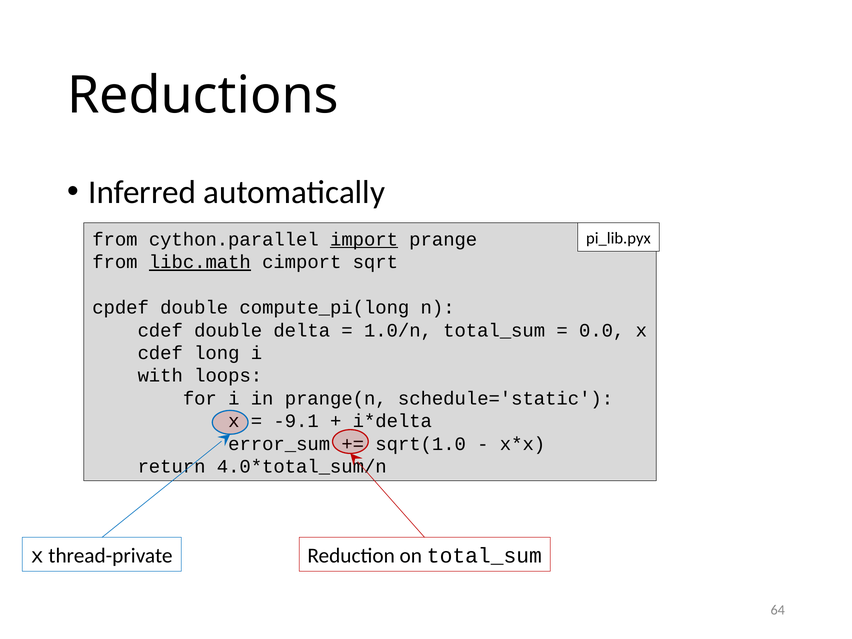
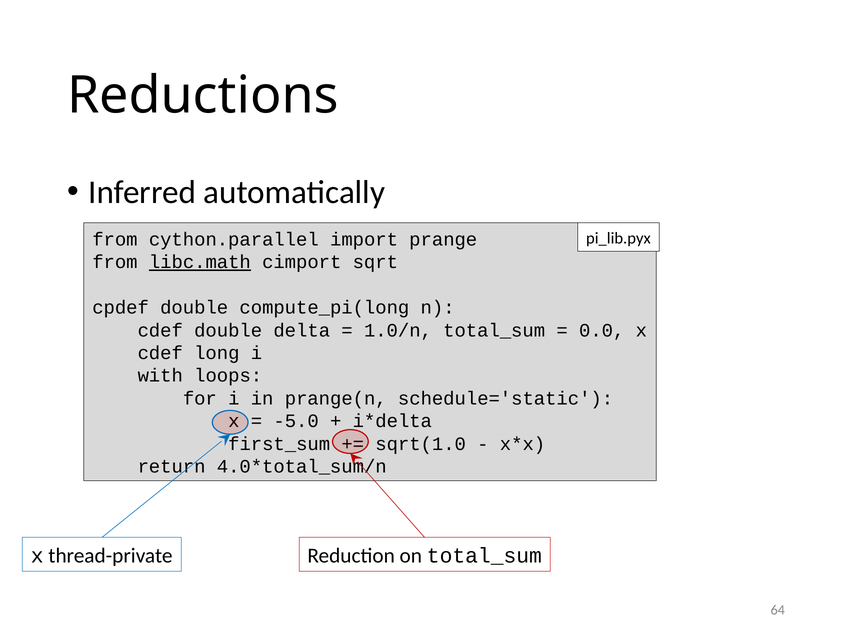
import underline: present -> none (364, 239)
-9.1: -9.1 -> -5.0 (296, 421)
error_sum: error_sum -> first_sum (279, 444)
